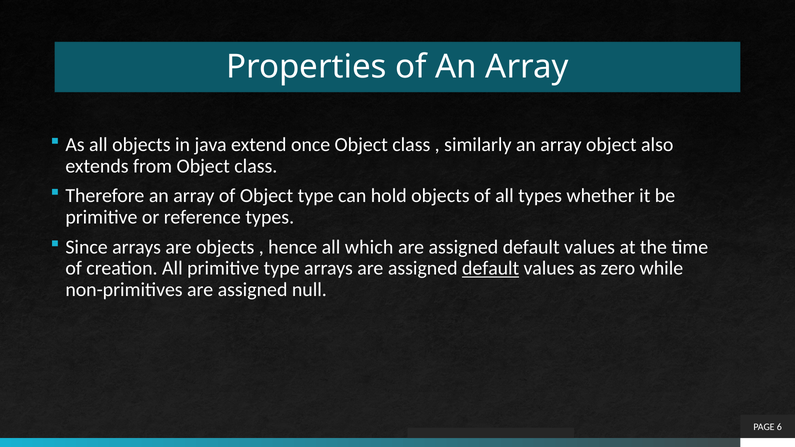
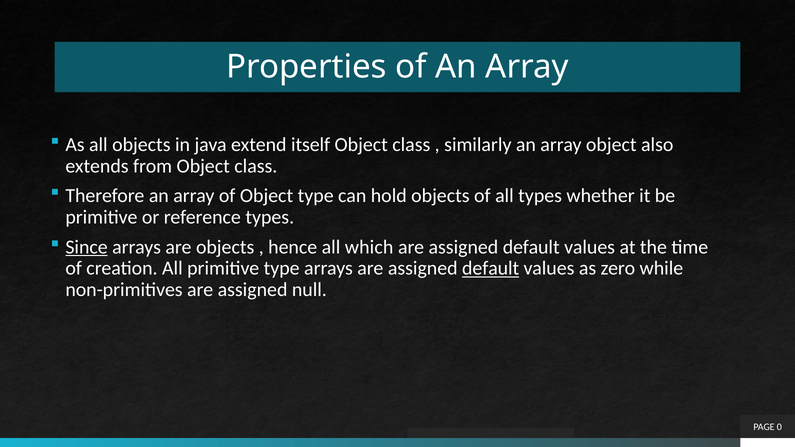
once: once -> itself (311, 145)
Since underline: none -> present (87, 247)
6: 6 -> 0 (779, 427)
